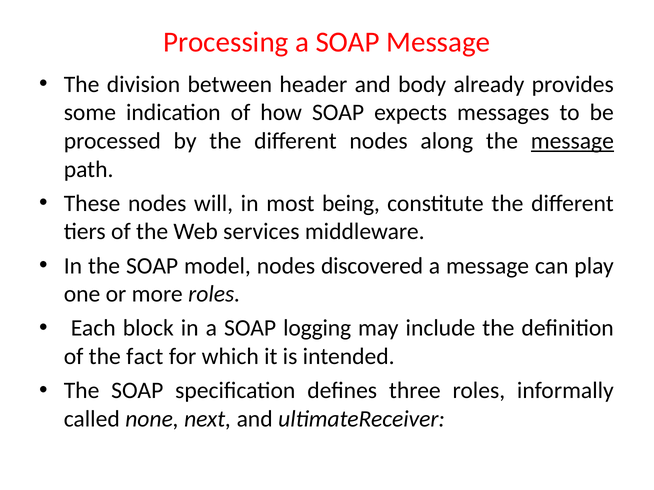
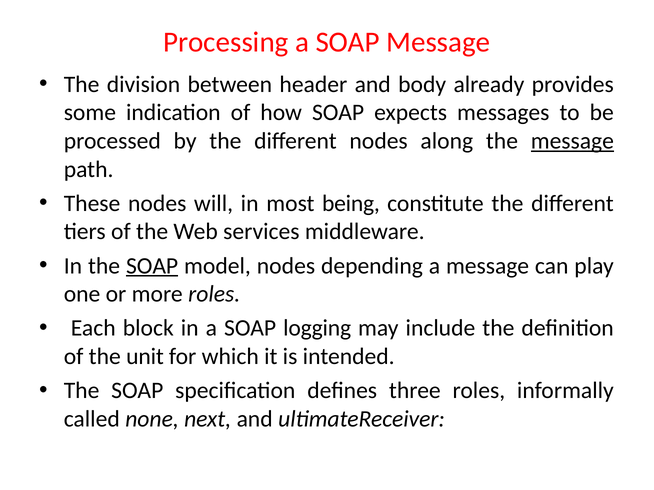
SOAP underline: none -> present (152, 266)
discovered: discovered -> depending (372, 266)
fact: fact -> unit (145, 357)
